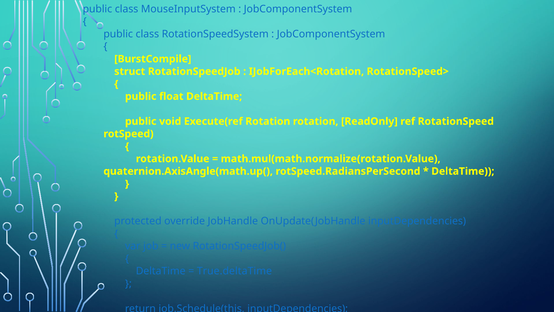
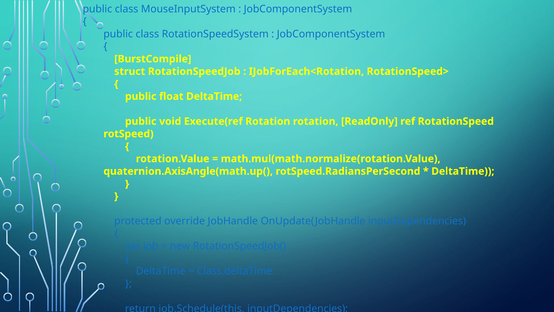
True.deltaTime: True.deltaTime -> Class.deltaTime (235, 271)
